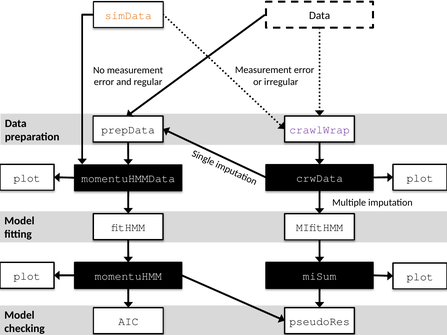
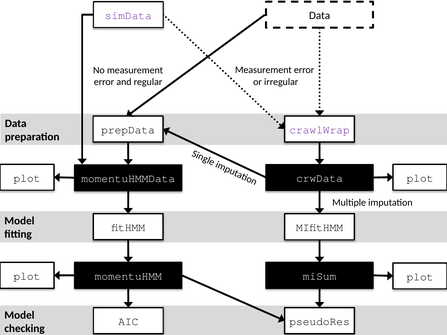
simData colour: orange -> purple (128, 15)
